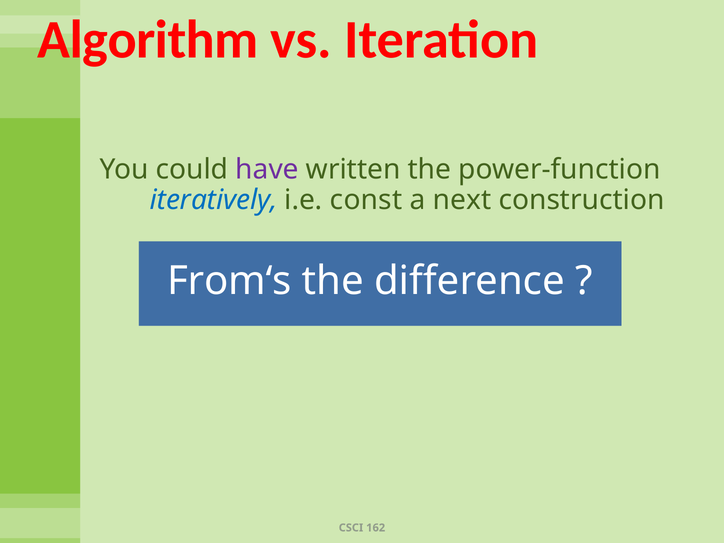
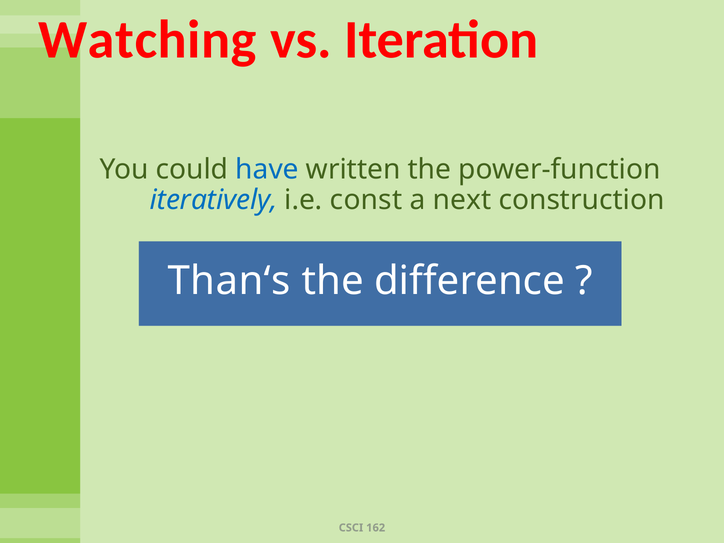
Algorithm: Algorithm -> Watching (147, 40)
have colour: purple -> blue (267, 169)
From‘s: From‘s -> Than‘s (229, 281)
